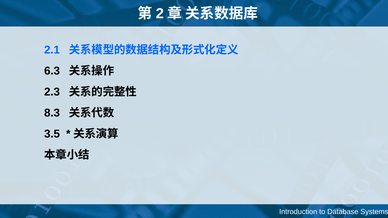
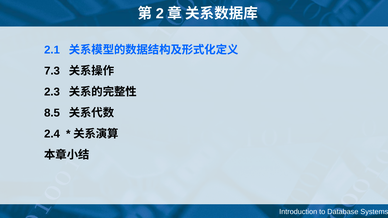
6.3: 6.3 -> 7.3 (52, 71)
8.3: 8.3 -> 8.5 (52, 113)
3.5: 3.5 -> 2.4 (52, 134)
